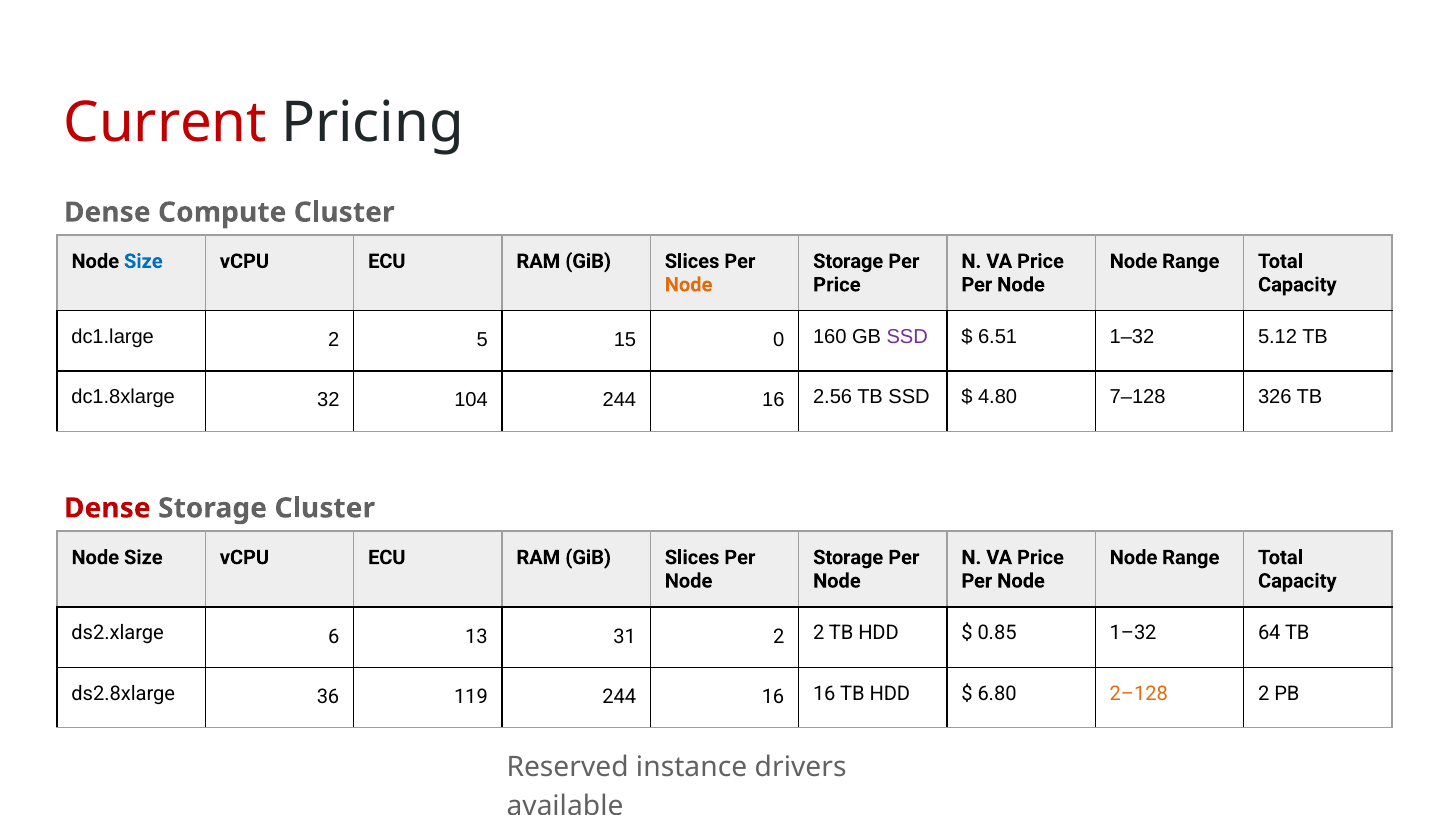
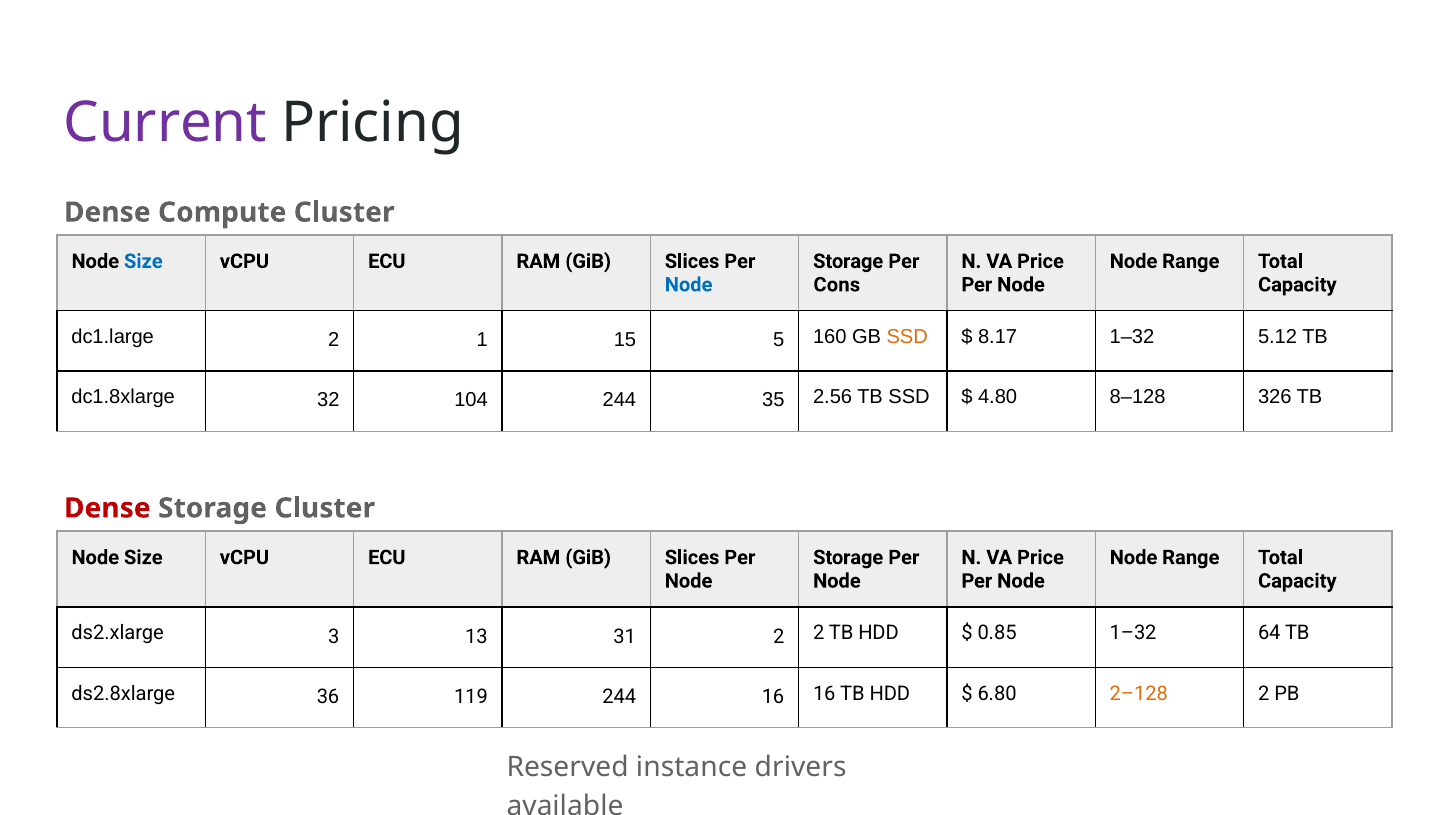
Current colour: red -> purple (165, 123)
Node colour: orange -> blue (689, 285)
Price: Price -> Cons (837, 285)
5: 5 -> 1 (482, 340)
0: 0 -> 5 (779, 340)
SSD colour: purple -> orange (907, 337)
6.51: 6.51 -> 8.17 (998, 337)
104 244 16: 16 -> 35 (773, 400)
7–128: 7–128 -> 8–128 (1138, 397)
6: 6 -> 3 (334, 637)
